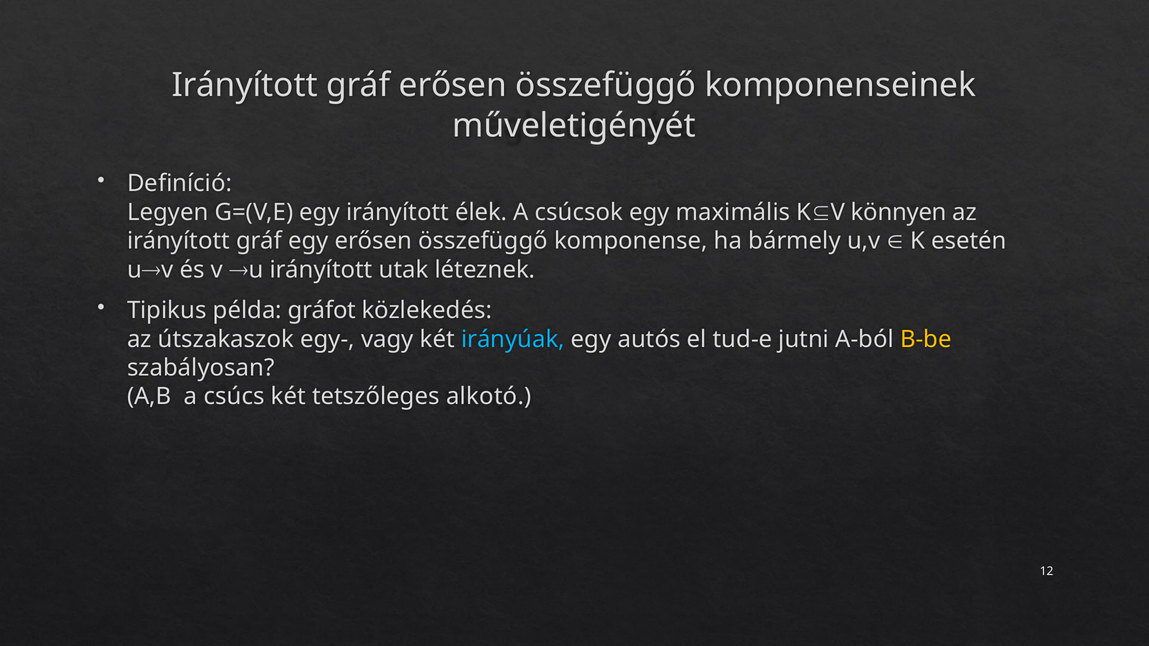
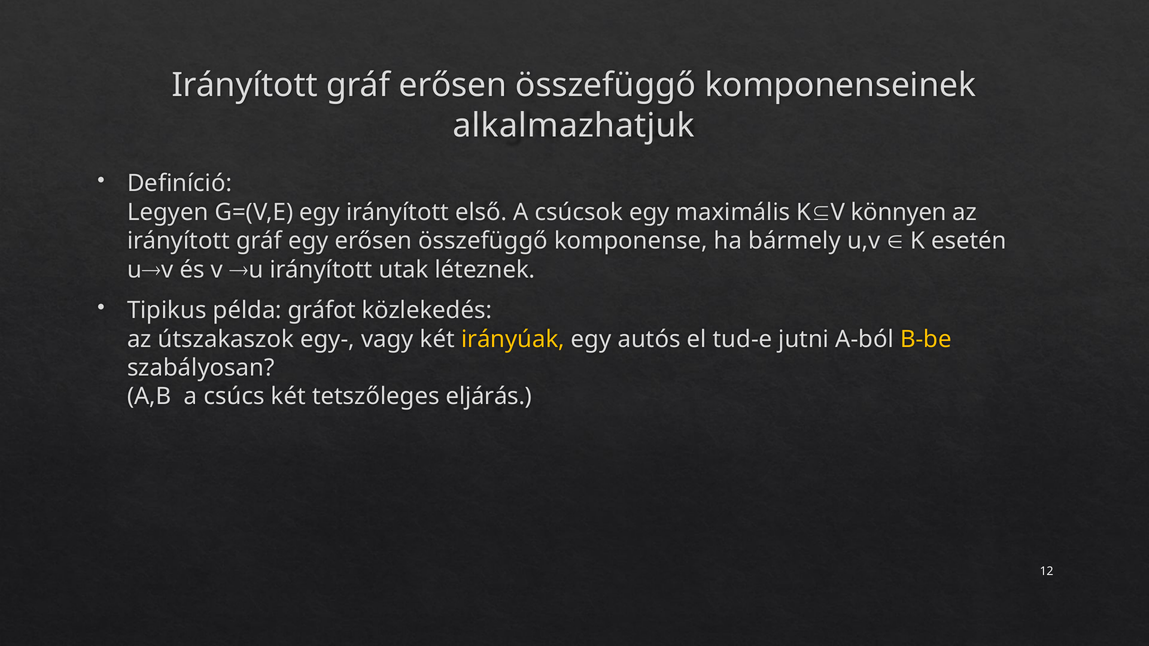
műveletigényét: műveletigényét -> alkalmazhatjuk (574, 126)
élek: élek -> első (481, 212)
irányúak colour: light blue -> yellow (513, 339)
alkotó: alkotó -> eljárás (489, 397)
